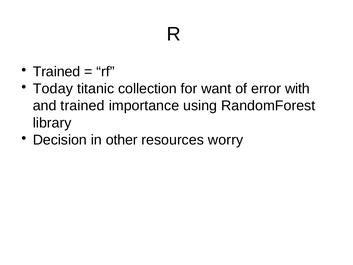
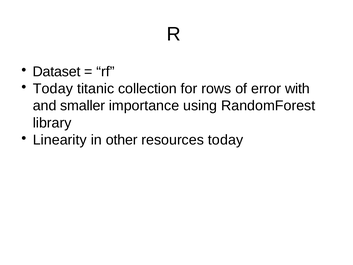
Trained: Trained -> Dataset (57, 71)
want: want -> rows (216, 89)
and trained: trained -> smaller (83, 106)
Decision: Decision -> Linearity (60, 140)
resources worry: worry -> today (226, 140)
